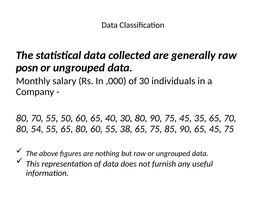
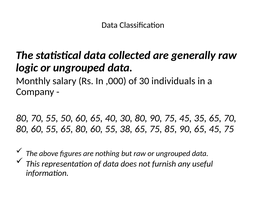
posn: posn -> logic (27, 68)
54: 54 -> 60 (37, 129)
